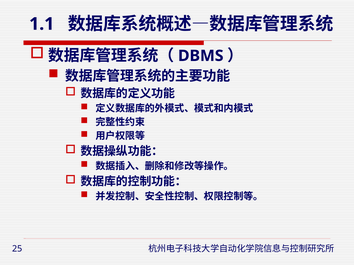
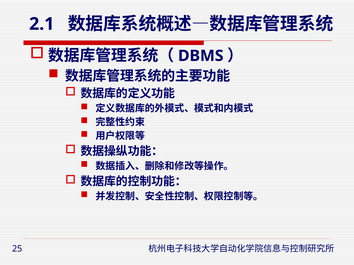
1.1: 1.1 -> 2.1 (42, 24)
